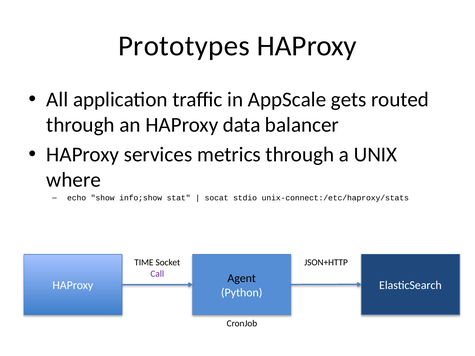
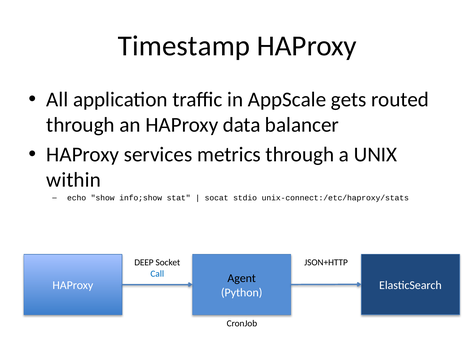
Prototypes: Prototypes -> Timestamp (184, 46)
where: where -> within (74, 180)
TIME: TIME -> DEEP (144, 263)
Call colour: purple -> blue (157, 274)
